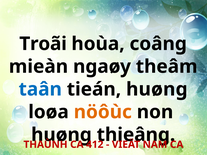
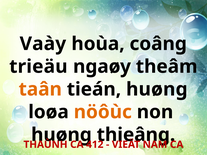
Troãi: Troãi -> Vaày (43, 44)
mieàn: mieàn -> trieäu (38, 67)
taân colour: blue -> orange (40, 89)
